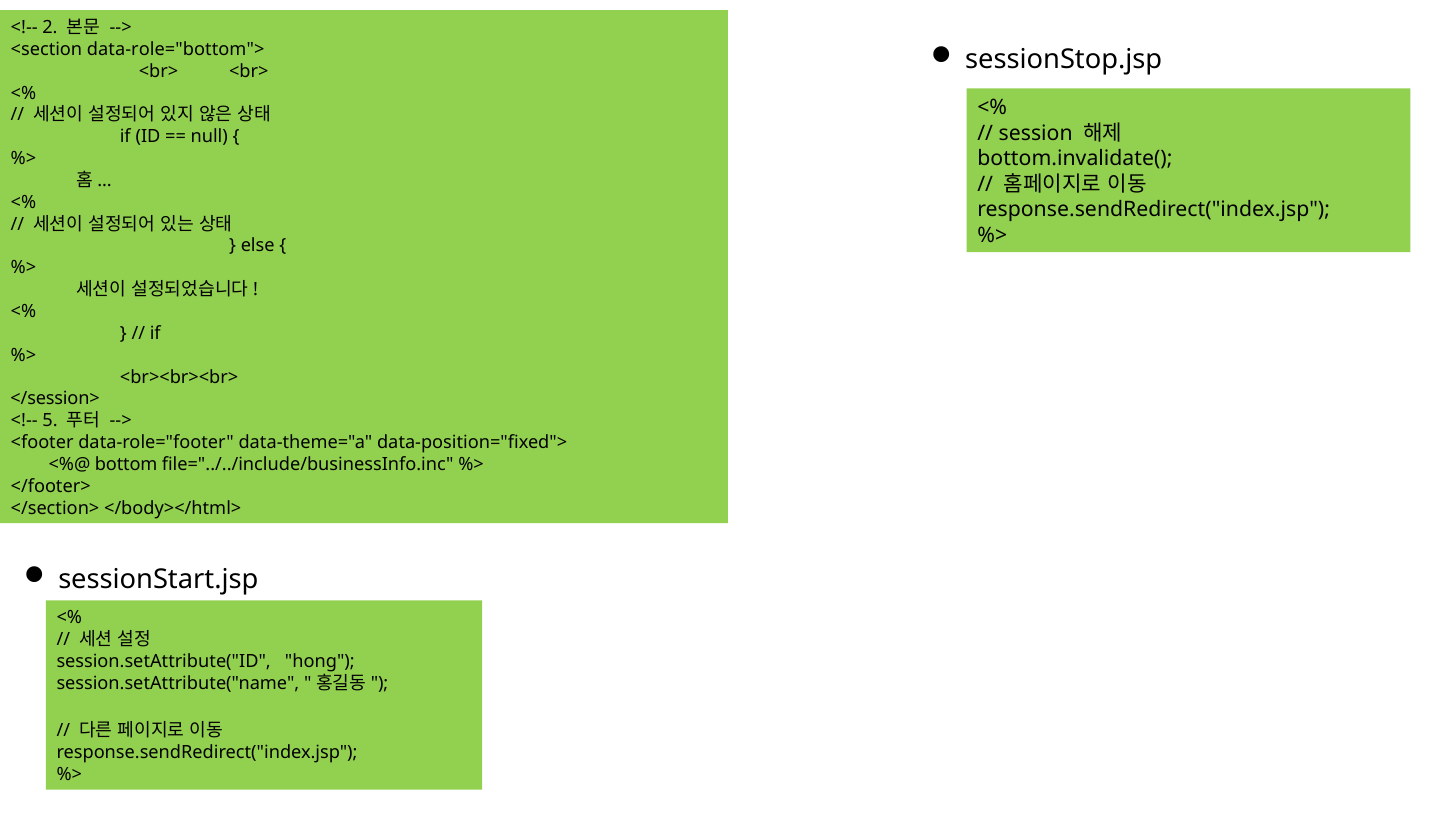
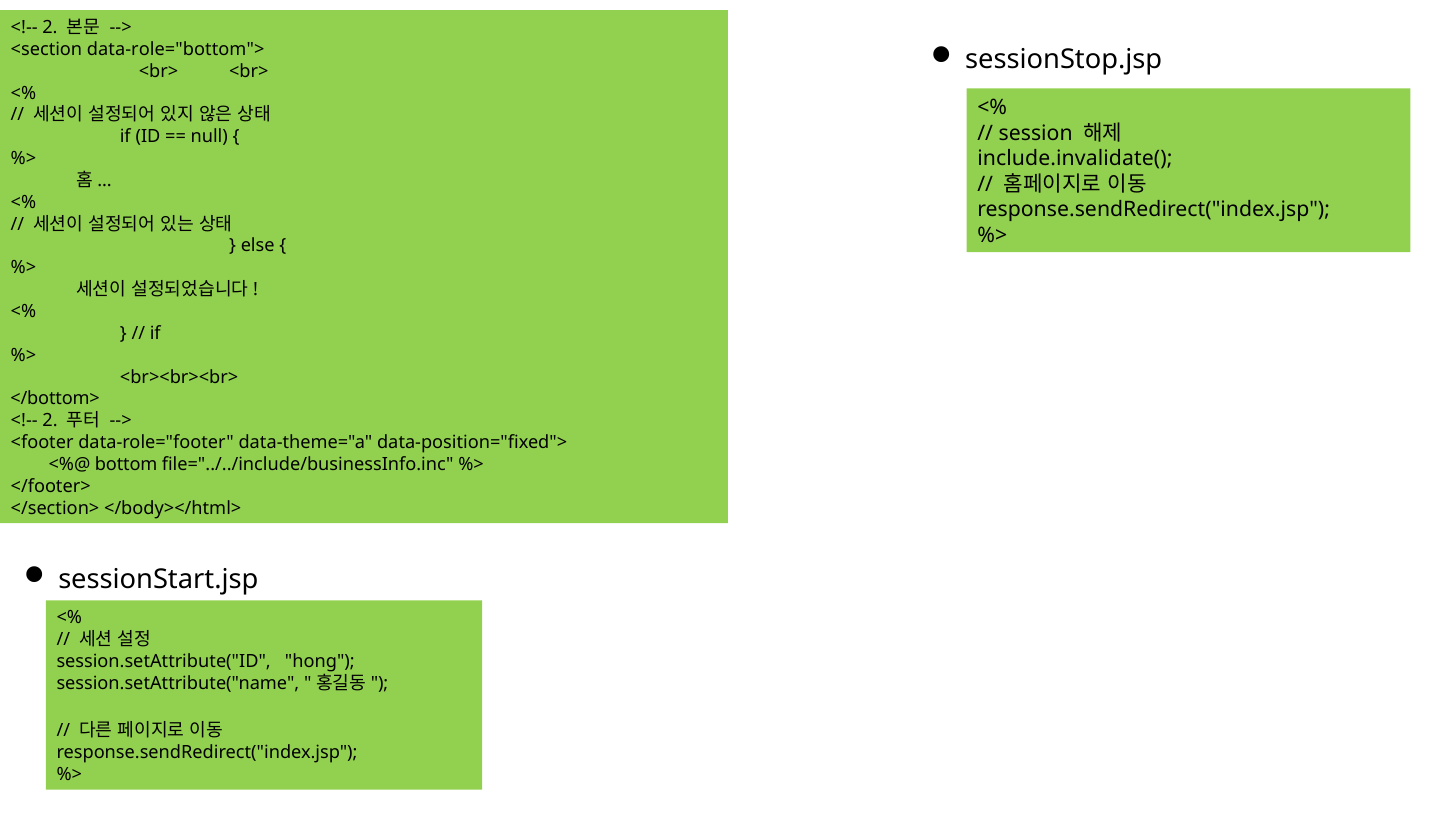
bottom.invalidate(: bottom.invalidate( -> include.invalidate( (1075, 159)
</session>: </session> -> </bottom> (55, 399)
5: 5 -> 2 (50, 421)
